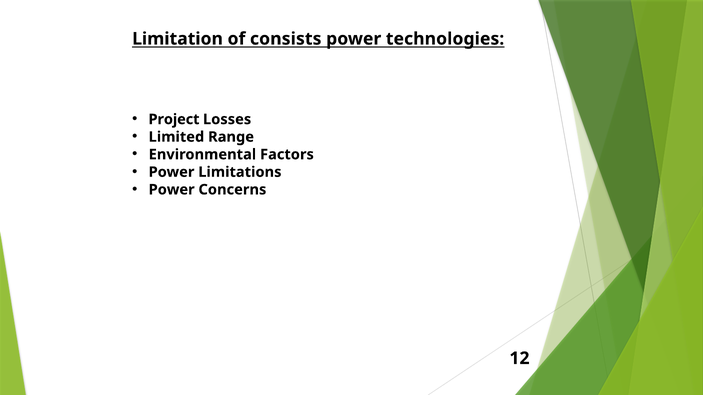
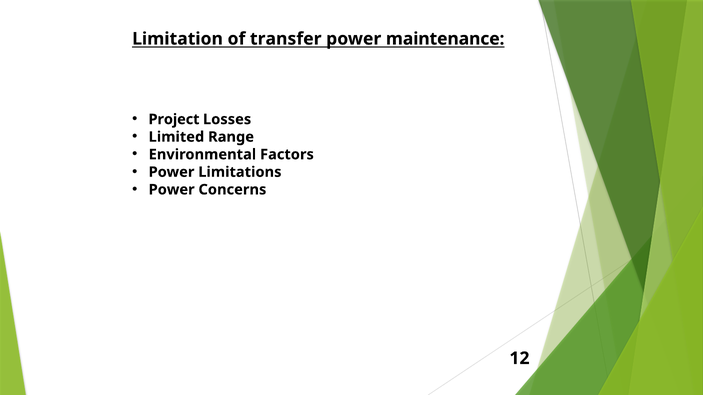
consists: consists -> transfer (286, 39)
technologies: technologies -> maintenance (445, 39)
